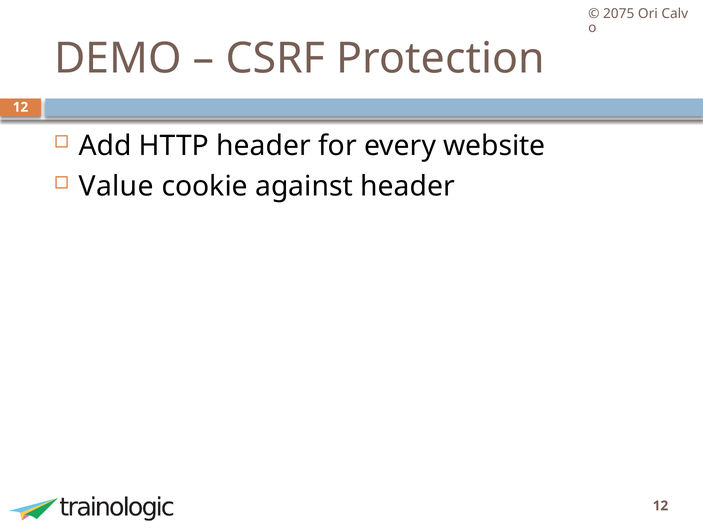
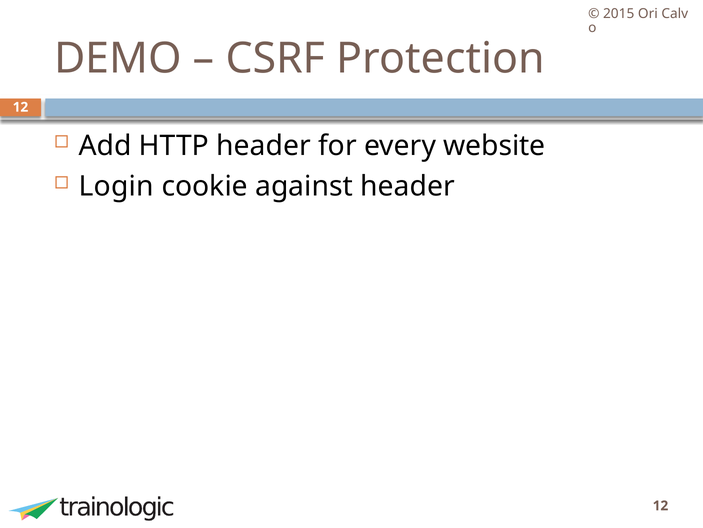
2075: 2075 -> 2015 (619, 14)
Value: Value -> Login (116, 186)
